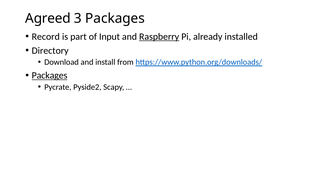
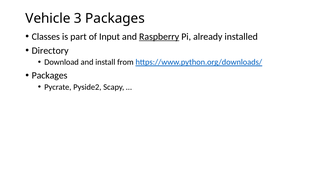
Agreed: Agreed -> Vehicle (48, 18)
Record: Record -> Classes (46, 37)
Packages underline: present -> none (50, 75)
